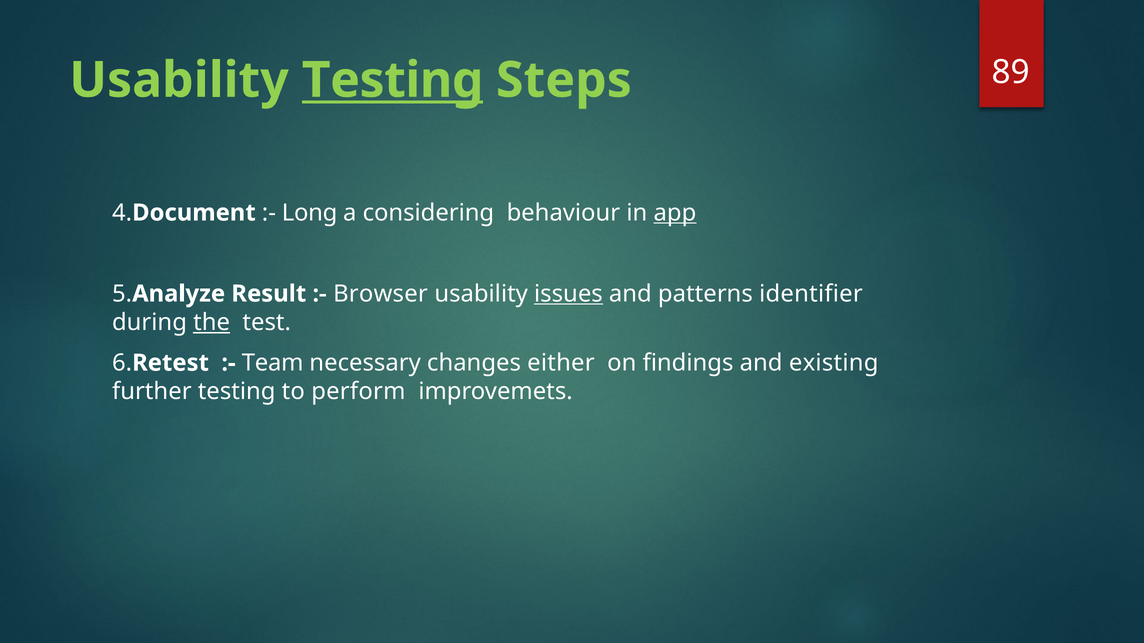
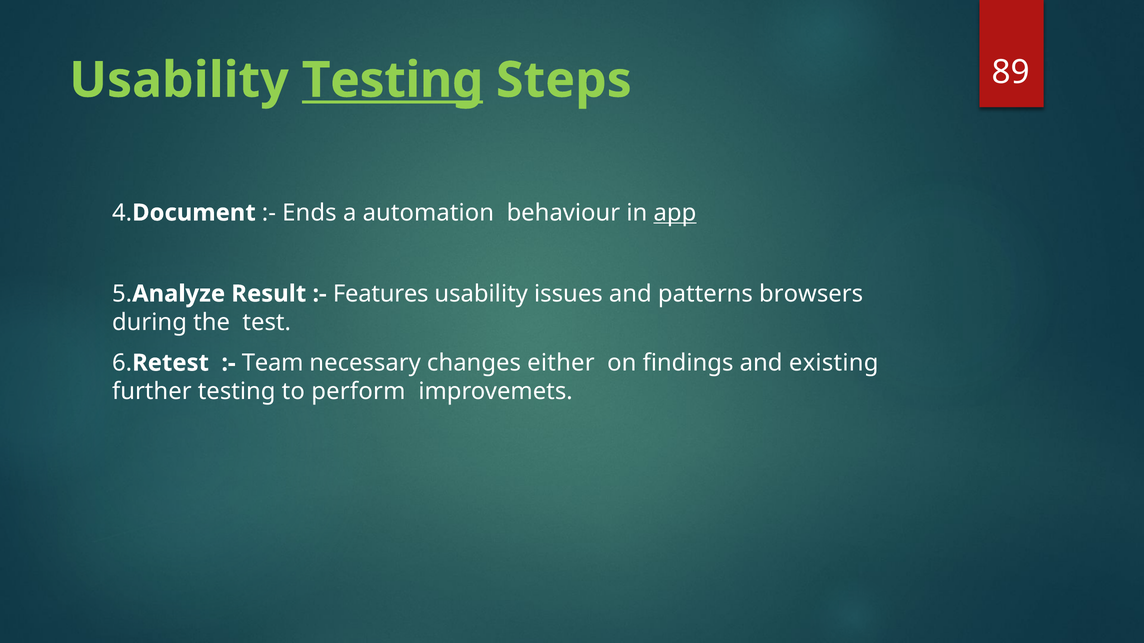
Long: Long -> Ends (309, 213)
considering: considering -> automation (428, 213)
Browser: Browser -> Features (381, 294)
issues underline: present -> none (568, 294)
identifier: identifier -> browsers (811, 294)
the underline: present -> none (212, 323)
